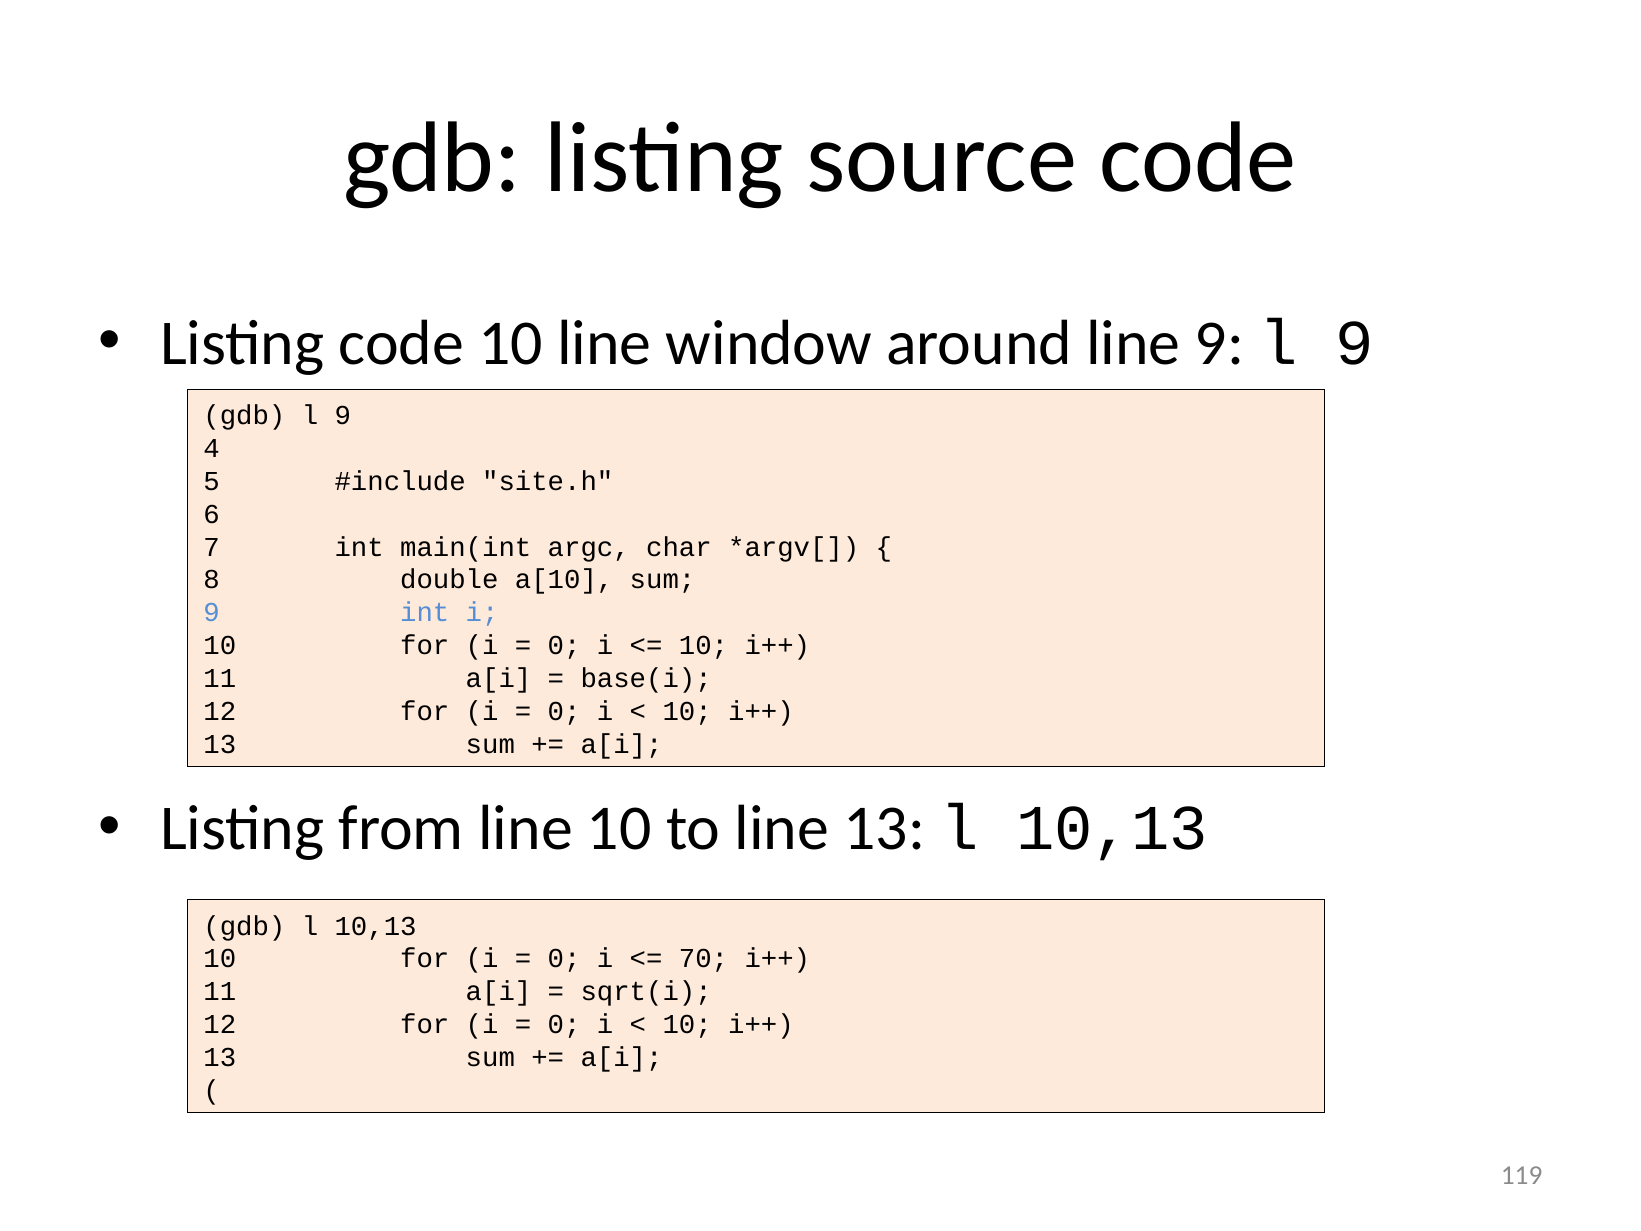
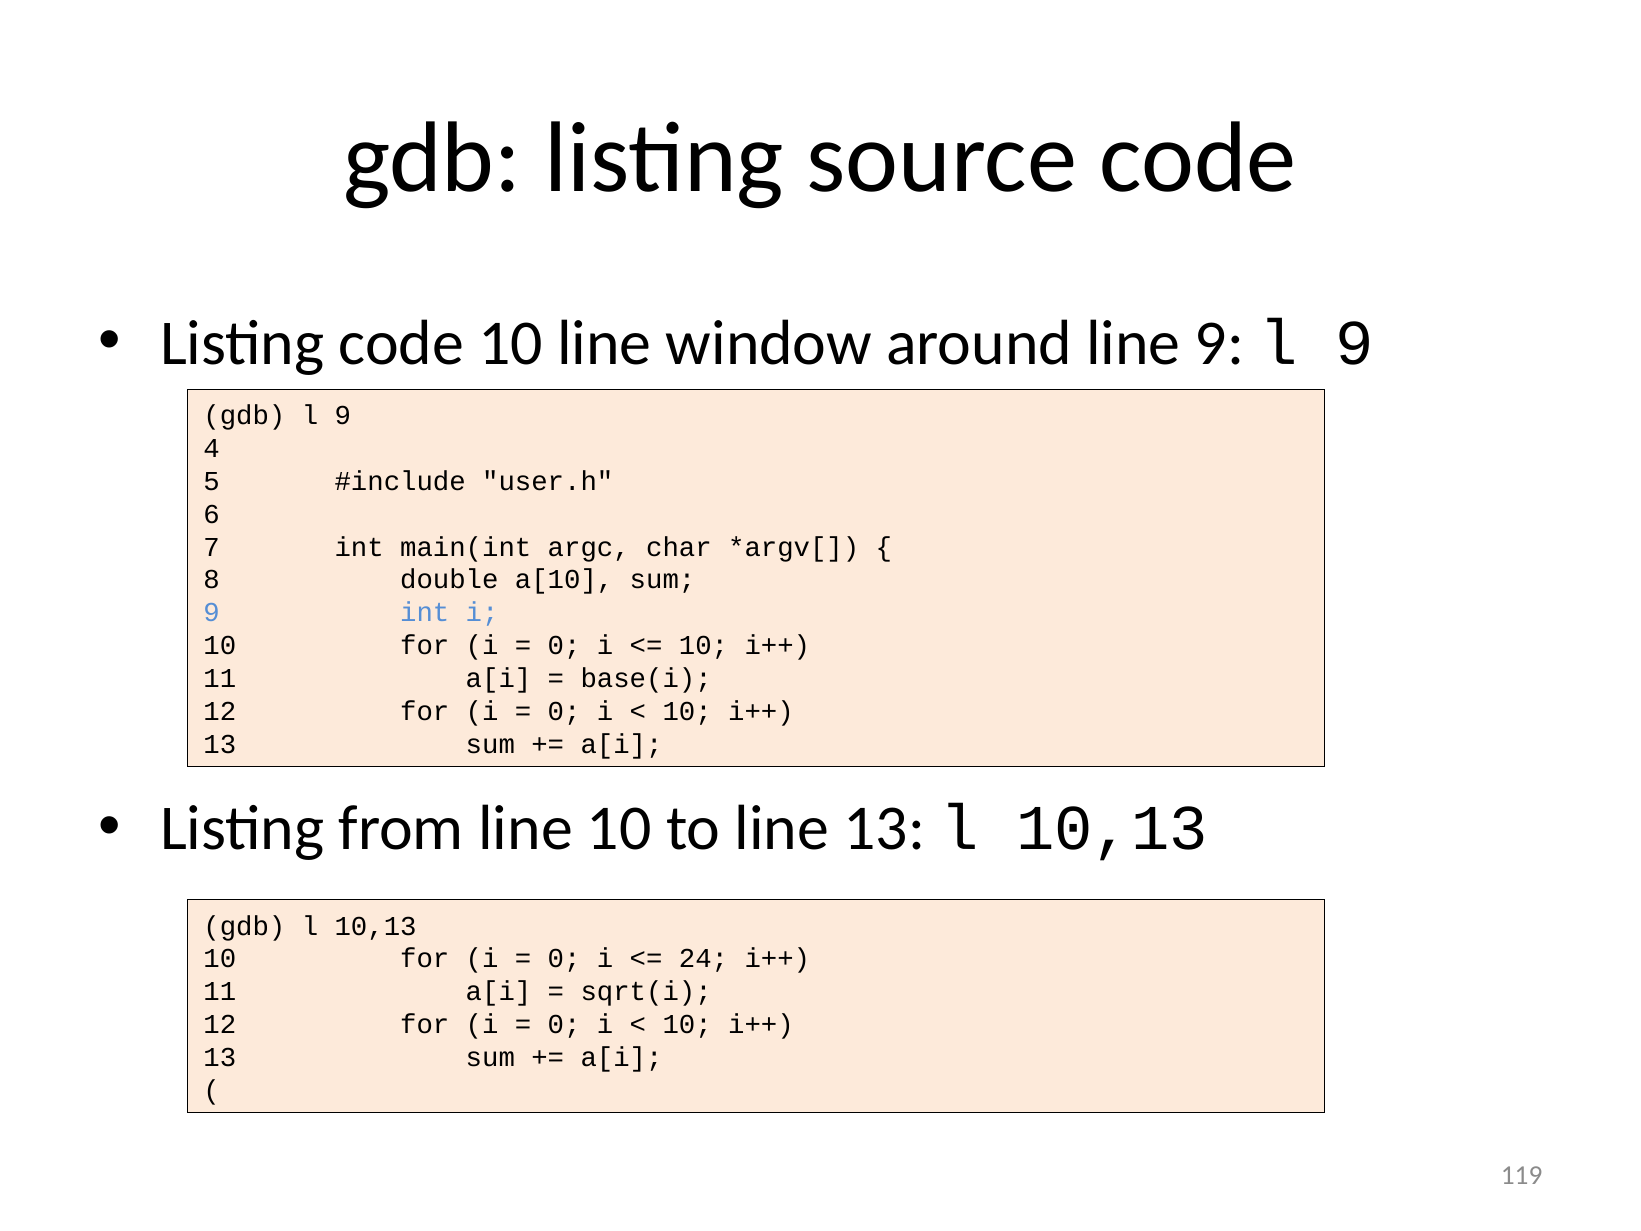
site.h: site.h -> user.h (548, 481)
70: 70 -> 24 (704, 959)
